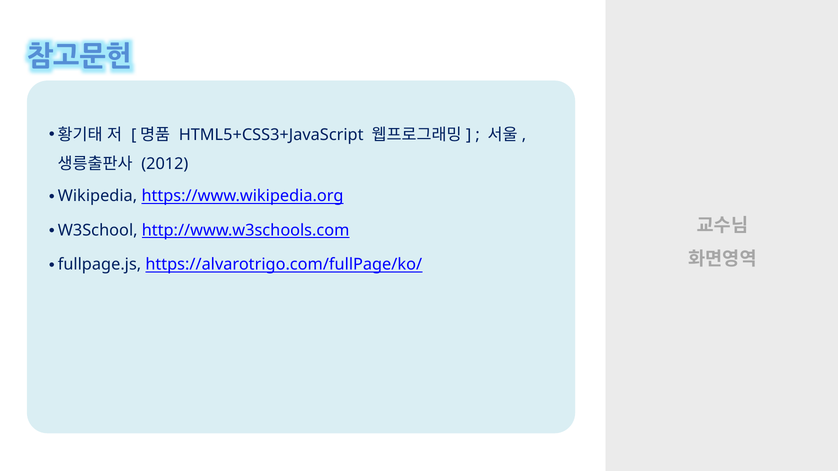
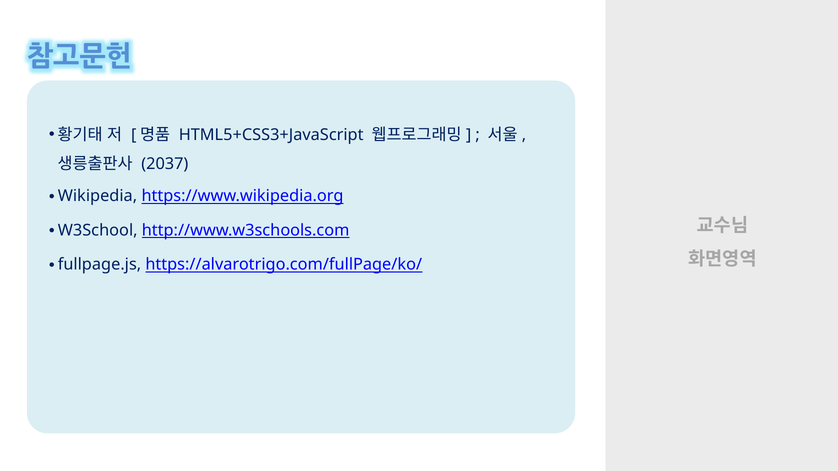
2012: 2012 -> 2037 (165, 164)
